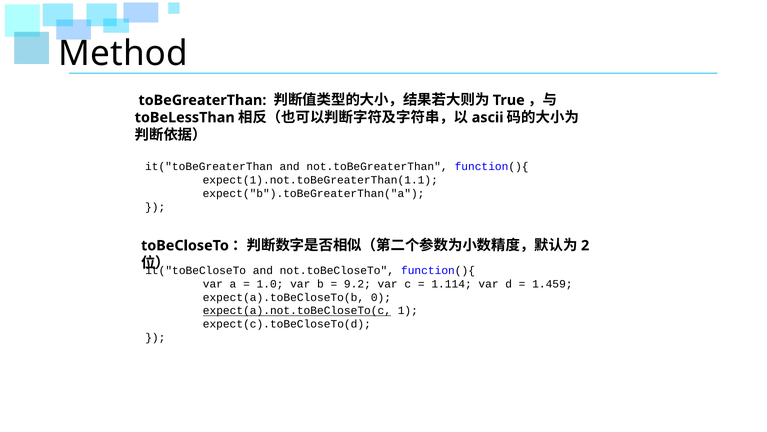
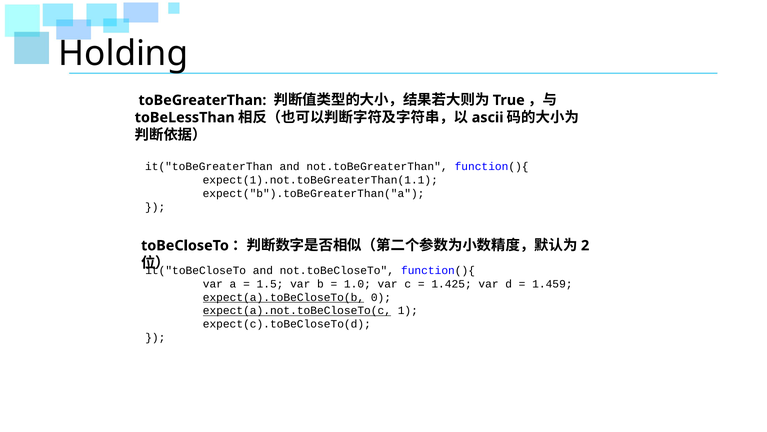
Method: Method -> Holding (123, 53)
1.0: 1.0 -> 1.5 (270, 284)
9.2: 9.2 -> 1.0 (357, 284)
1.114: 1.114 -> 1.425 (452, 284)
expect(a).toBeCloseTo(b underline: none -> present (283, 297)
